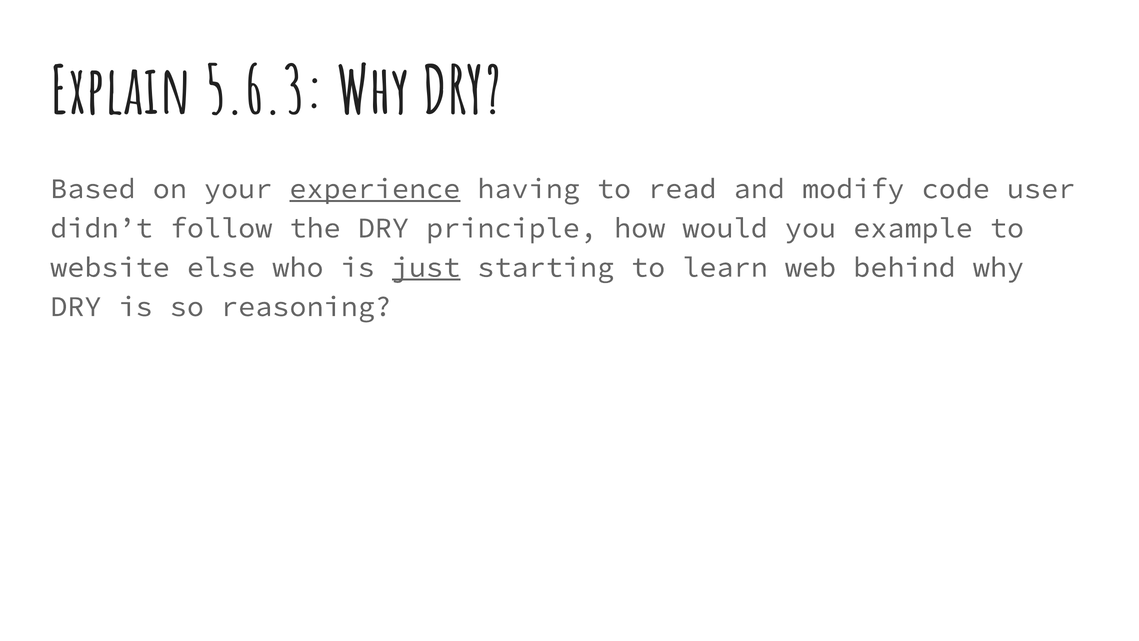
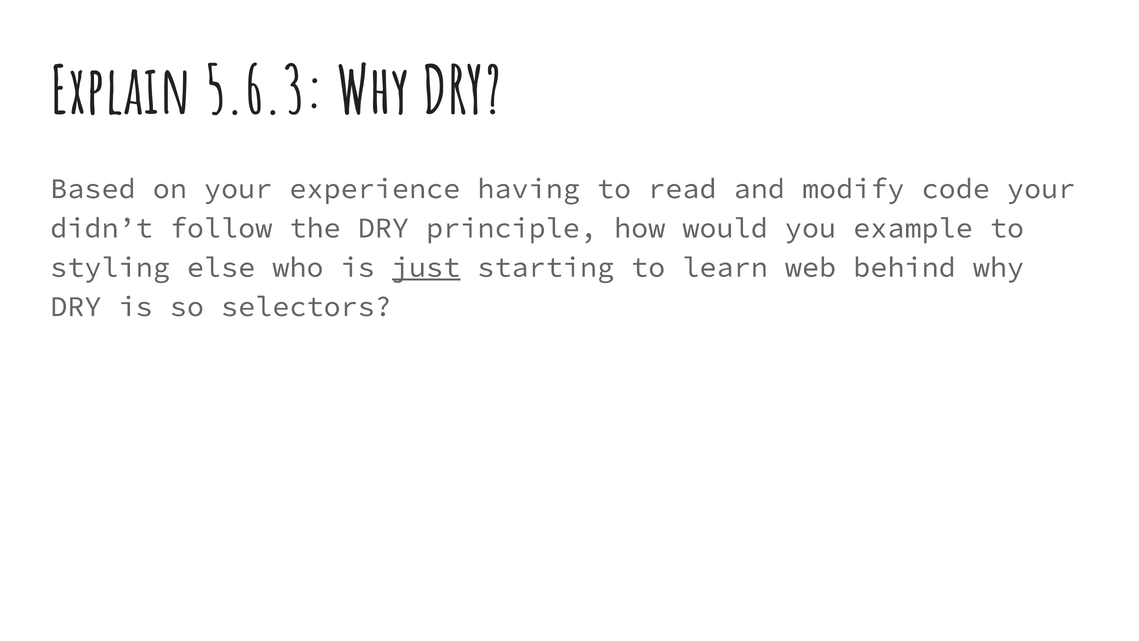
experience underline: present -> none (375, 189)
code user: user -> your (1041, 189)
website: website -> styling (110, 267)
reasoning: reasoning -> selectors (306, 306)
